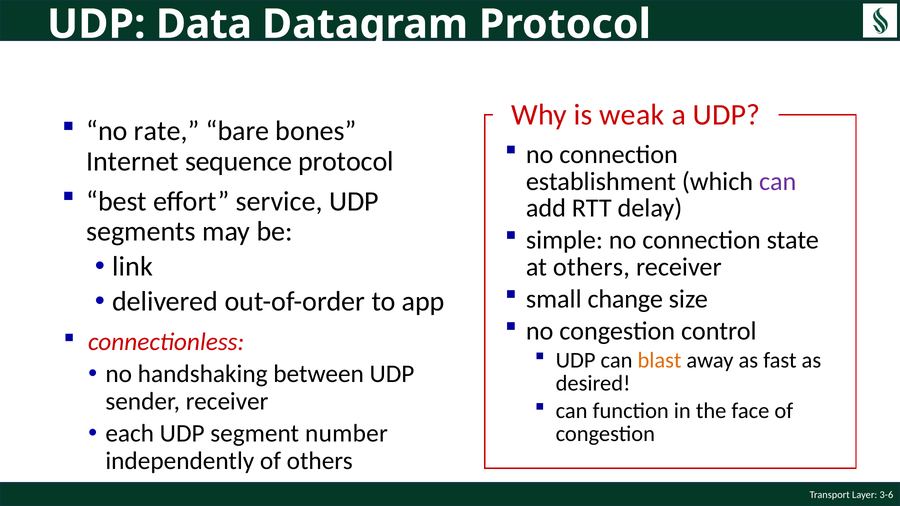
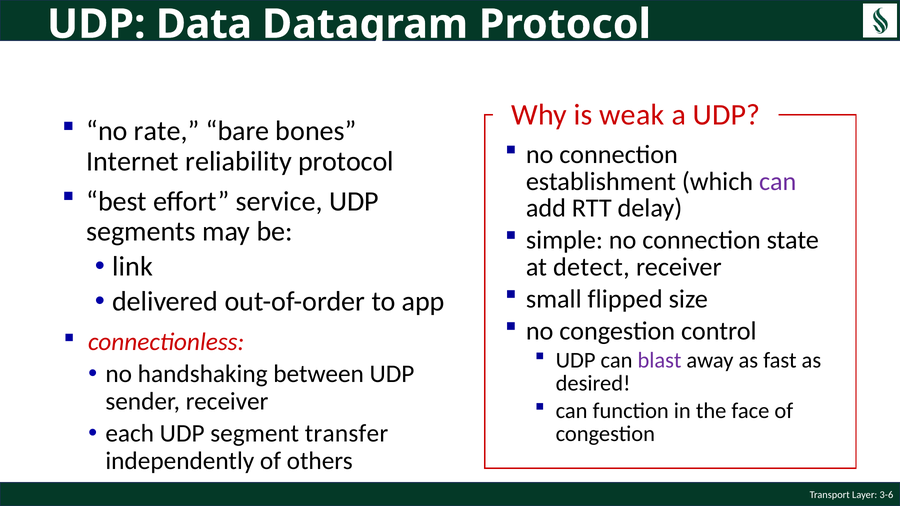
sequence: sequence -> reliability (238, 162)
at others: others -> detect (591, 267)
change: change -> flipped (625, 299)
blast colour: orange -> purple (660, 361)
number: number -> transfer (347, 434)
